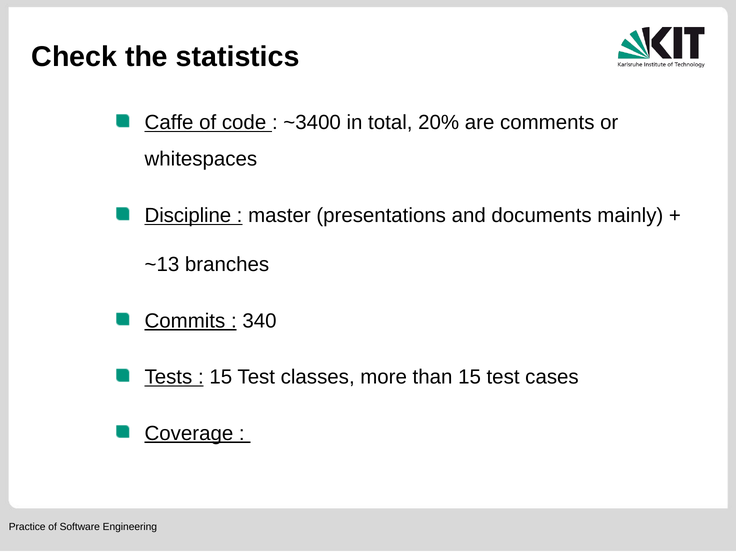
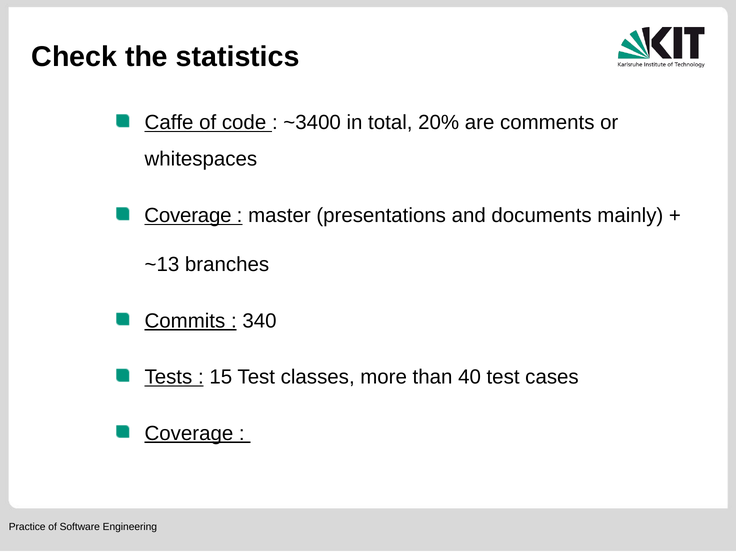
Discipline: Discipline -> Coverage (188, 215)
than 15: 15 -> 40 (470, 377)
